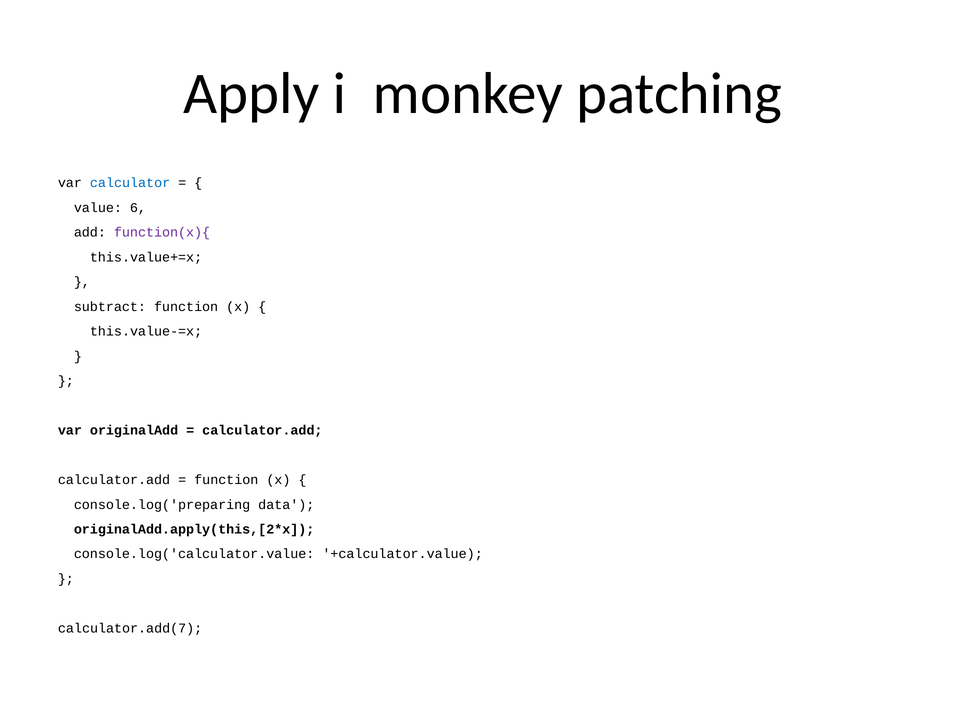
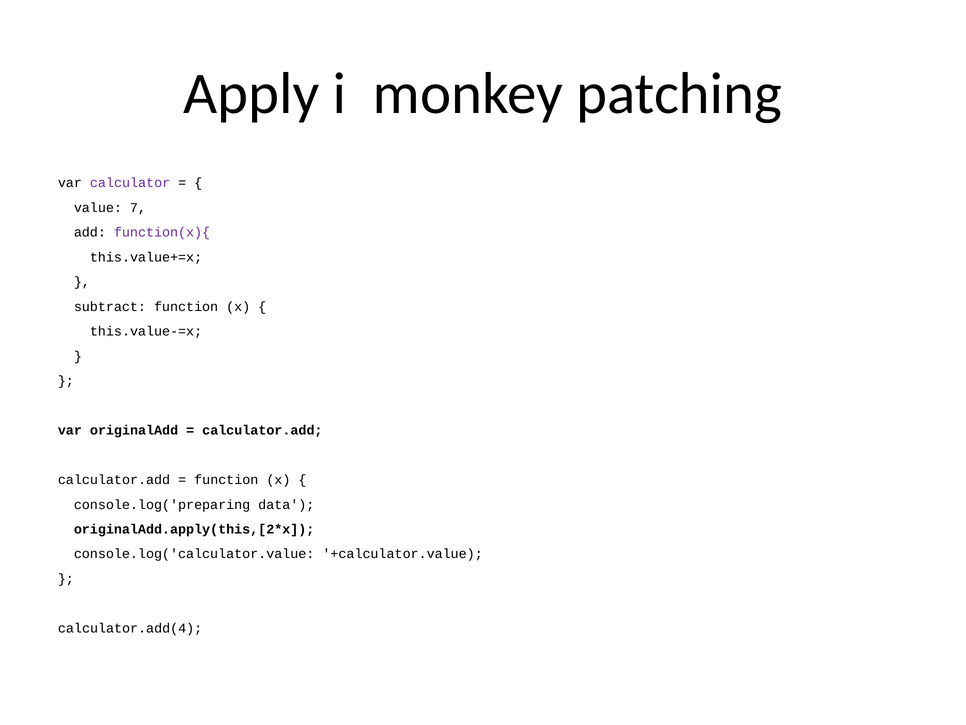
calculator colour: blue -> purple (130, 183)
6: 6 -> 7 (138, 208)
calculator.add(7: calculator.add(7 -> calculator.add(4 (130, 628)
